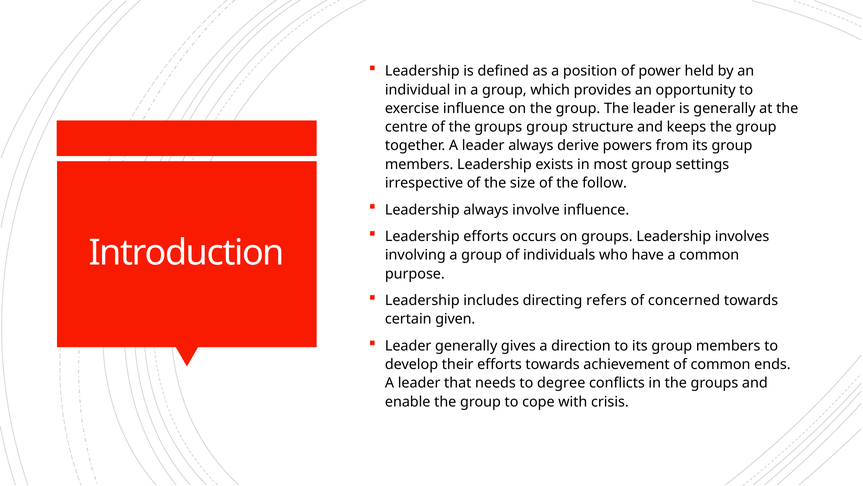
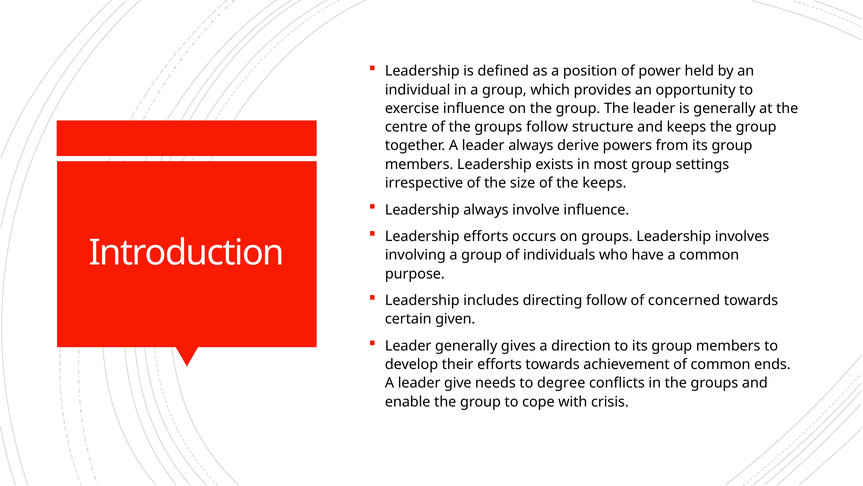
groups group: group -> follow (547, 127)
the follow: follow -> keeps (604, 183)
directing refers: refers -> follow (607, 300)
that: that -> give (458, 383)
